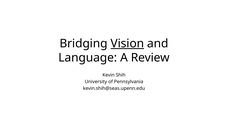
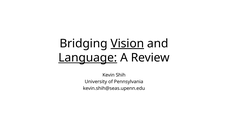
Language underline: none -> present (88, 58)
